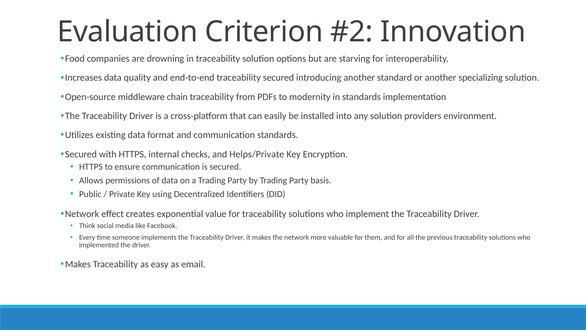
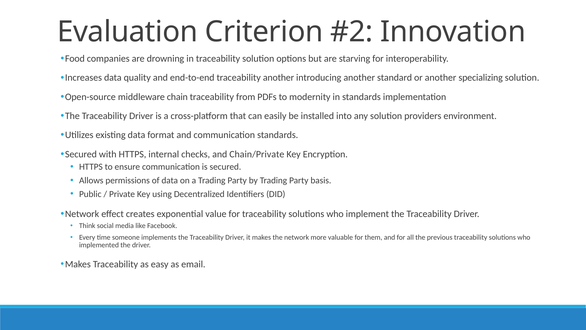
traceability secured: secured -> another (279, 78)
Helps/Private: Helps/Private -> Chain/Private (257, 154)
